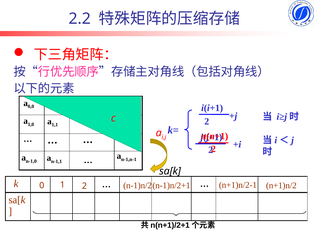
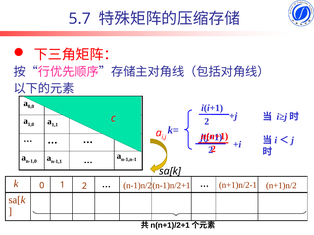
2.2: 2.2 -> 5.7 (80, 19)
